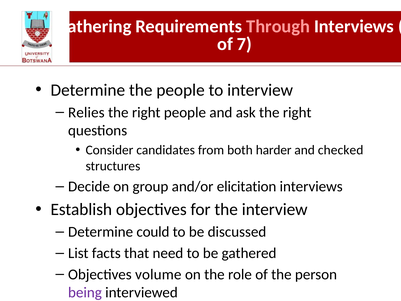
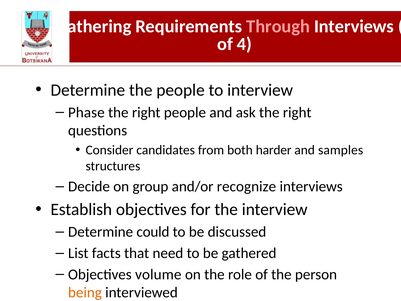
7: 7 -> 4 (245, 44)
Relies: Relies -> Phase (86, 112)
checked: checked -> samples (341, 150)
elicitation: elicitation -> recognize (246, 186)
being colour: purple -> orange (85, 292)
